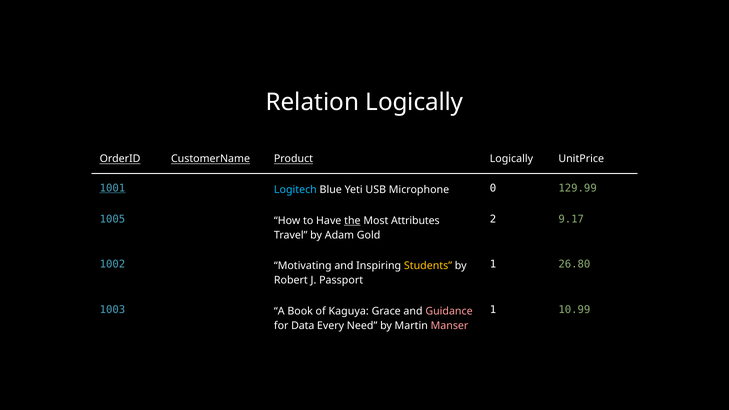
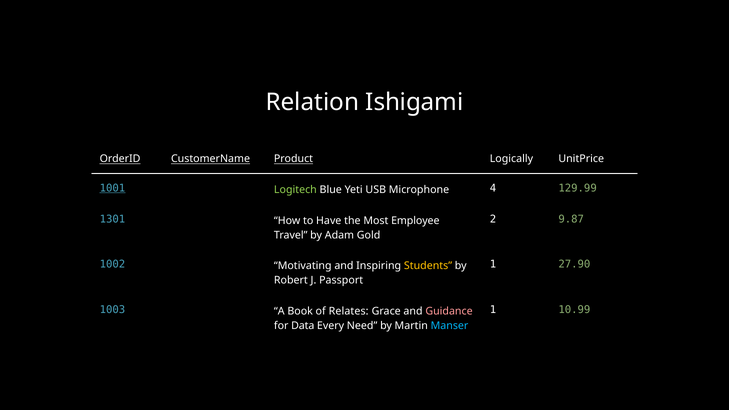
Relation Logically: Logically -> Ishigami (414, 102)
Logitech colour: light blue -> light green (295, 190)
0: 0 -> 4 (493, 188)
1005: 1005 -> 1301 (112, 219)
the underline: present -> none (352, 221)
Attributes: Attributes -> Employee (415, 221)
9.17: 9.17 -> 9.87 (571, 219)
26.80: 26.80 -> 27.90 (574, 264)
Kaguya: Kaguya -> Relates (349, 311)
Manser colour: pink -> light blue (450, 326)
